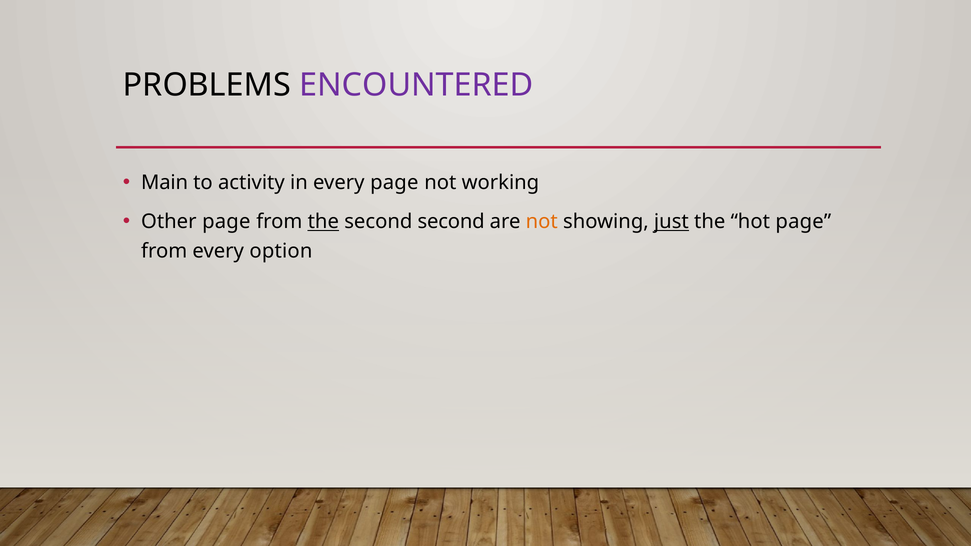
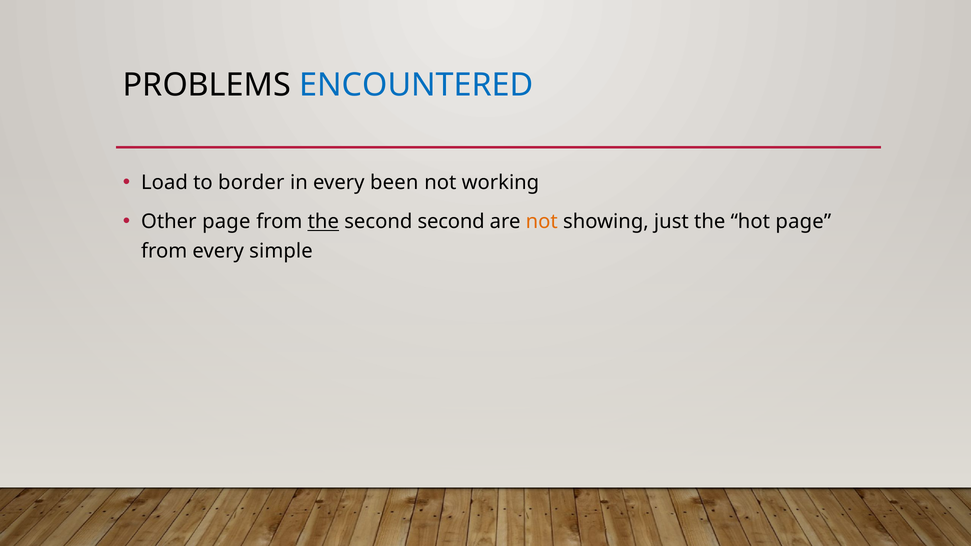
ENCOUNTERED colour: purple -> blue (416, 85)
Main: Main -> Load (164, 183)
activity: activity -> border (251, 183)
every page: page -> been (394, 183)
just underline: present -> none (671, 222)
option: option -> simple (281, 251)
